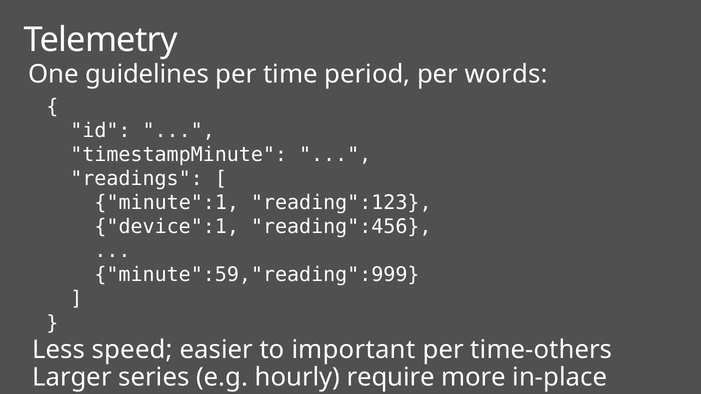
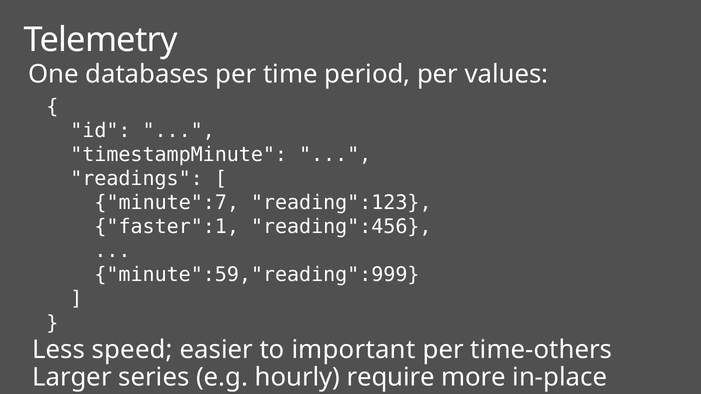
guidelines: guidelines -> databases (147, 74)
words: words -> values (507, 74)
minute":1: minute":1 -> minute":7 (167, 203)
device":1: device":1 -> faster":1 (167, 227)
